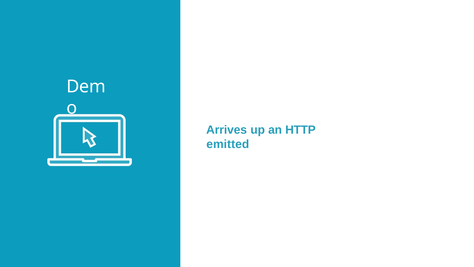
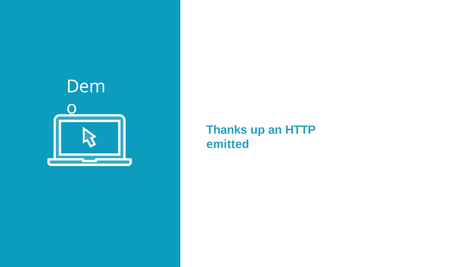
Arrives: Arrives -> Thanks (227, 130)
